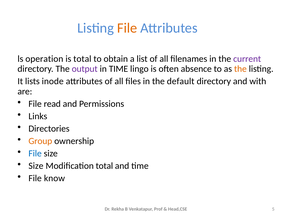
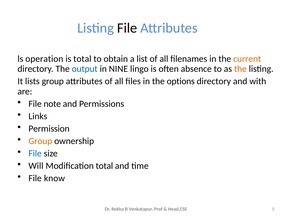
File colour: orange -> black (127, 28)
current colour: purple -> orange (247, 59)
output colour: purple -> blue (85, 69)
in TIME: TIME -> NINE (118, 69)
lists inode: inode -> group (53, 81)
default: default -> options (181, 81)
read: read -> note (52, 104)
Directories: Directories -> Permission (49, 129)
Size: Size -> Will (36, 166)
